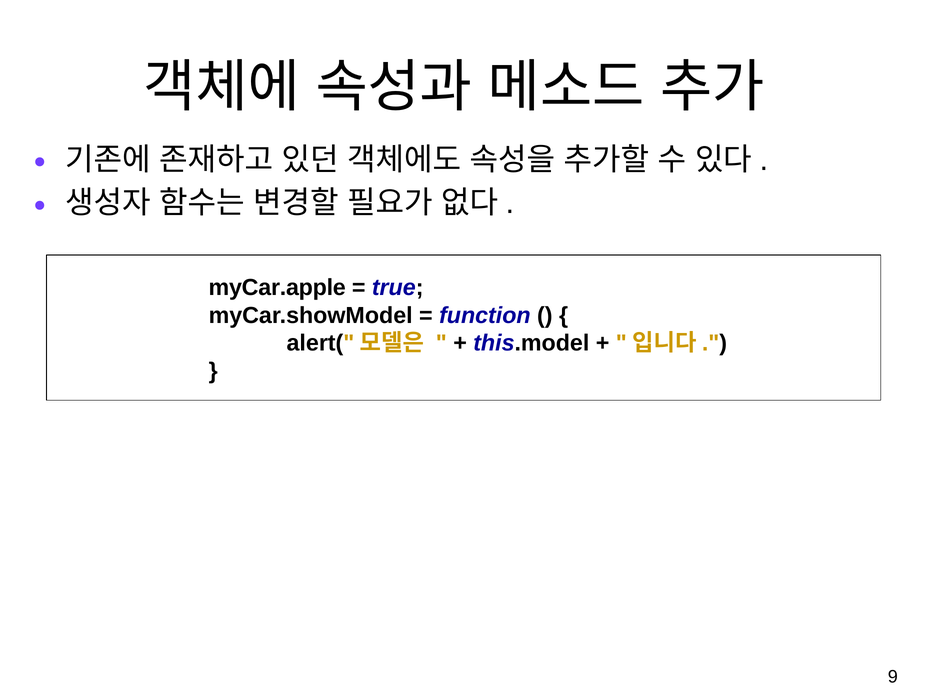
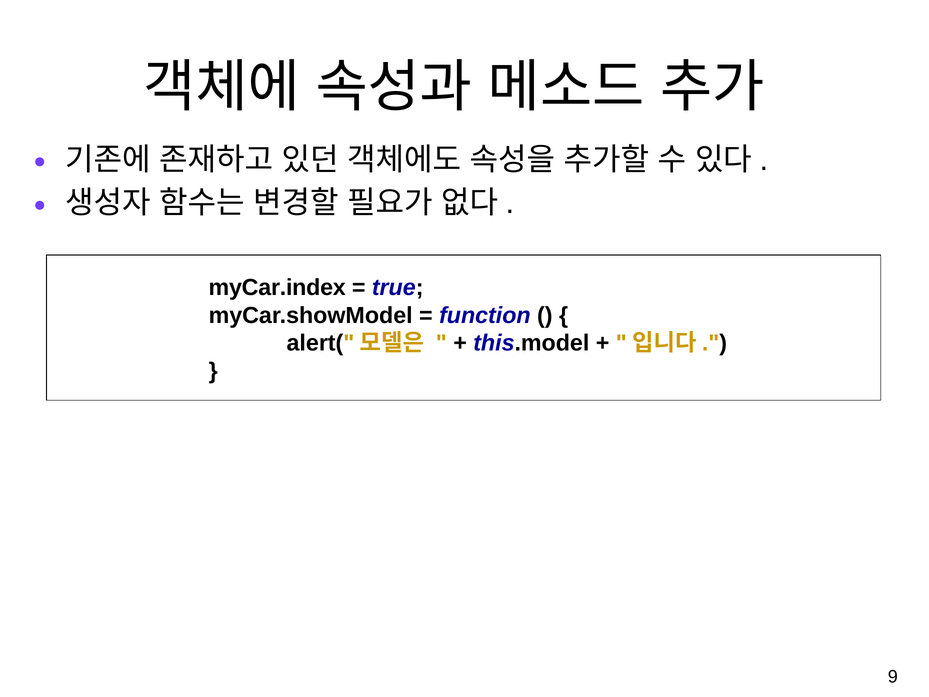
myCar.apple: myCar.apple -> myCar.index (277, 287)
